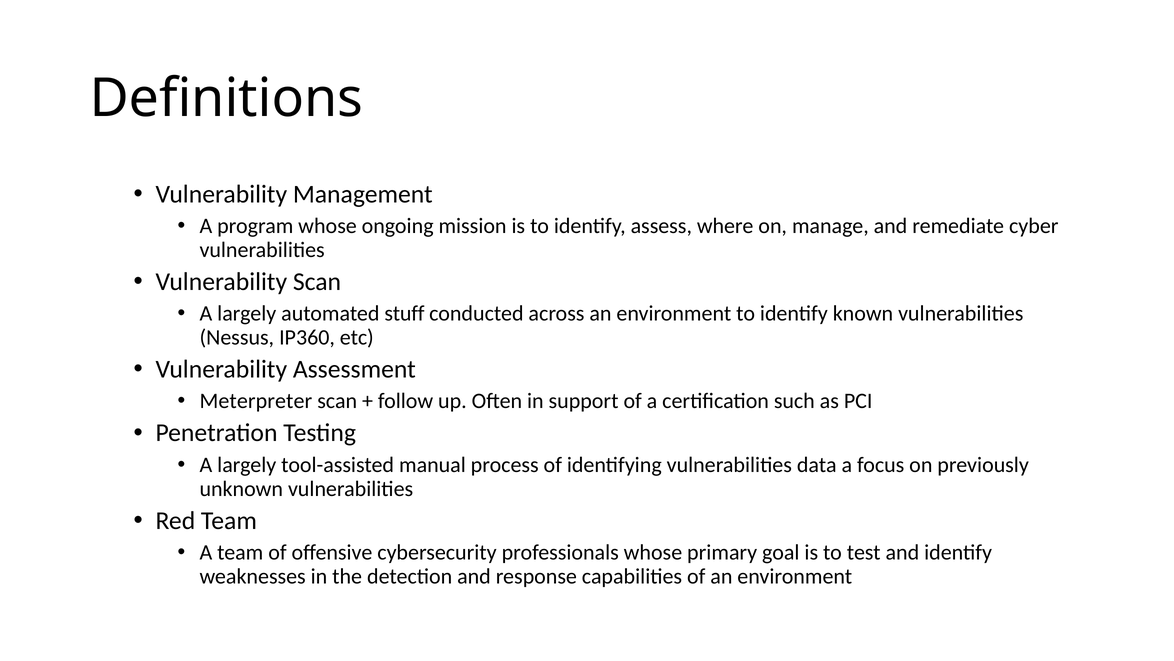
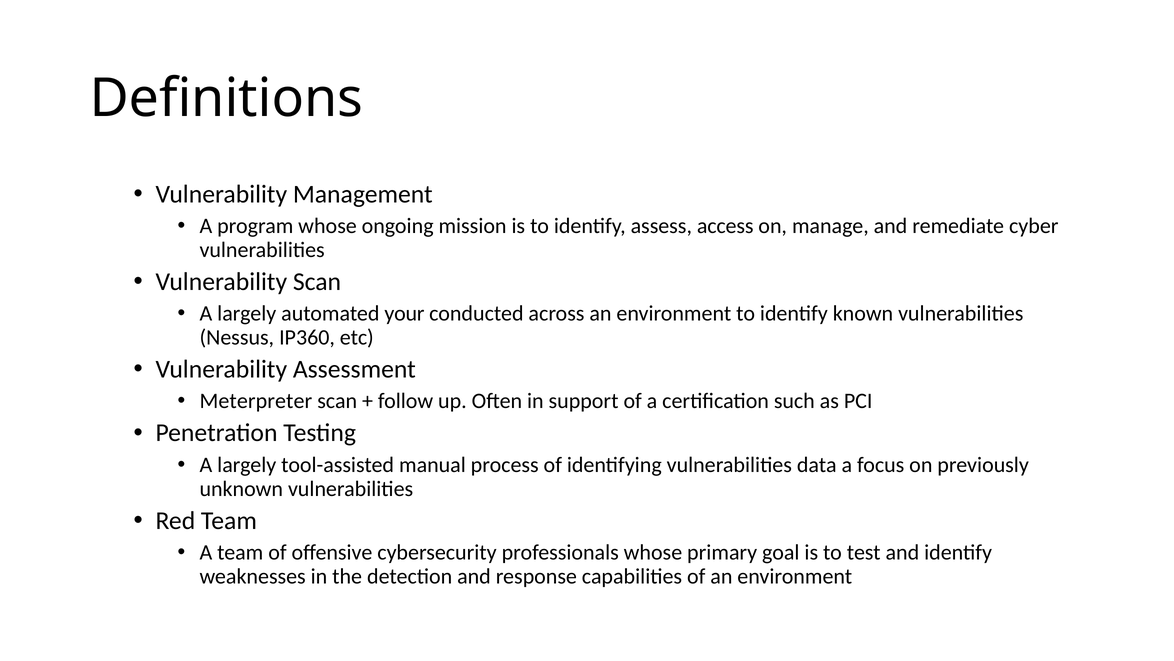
where: where -> access (725, 226)
stuff: stuff -> your (404, 313)
